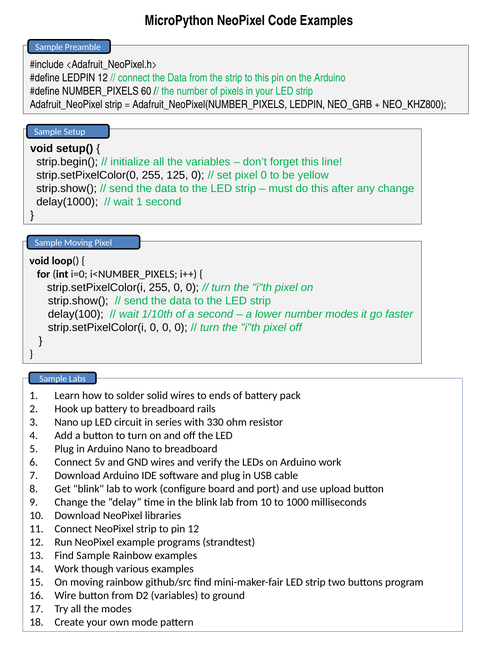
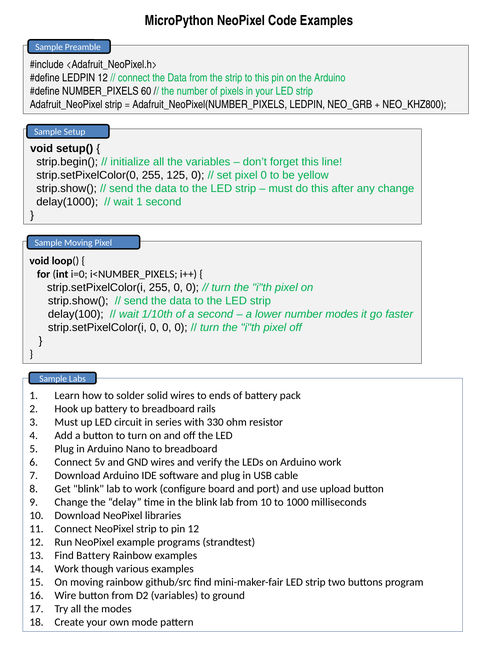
Nano: Nano -> Must (66, 423)
Find Sample: Sample -> Battery (93, 556)
